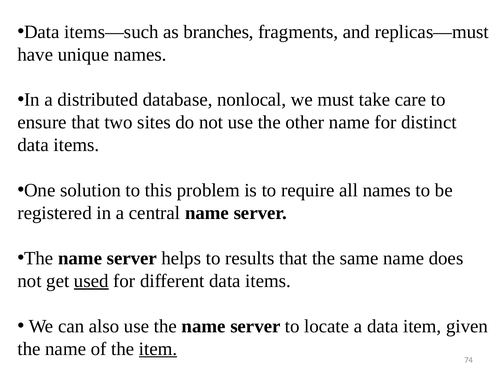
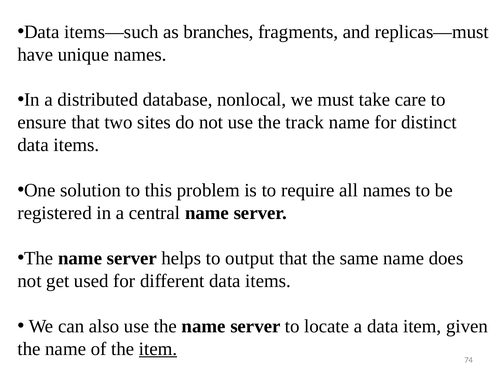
other: other -> track (305, 122)
results: results -> output (250, 258)
used underline: present -> none (91, 281)
